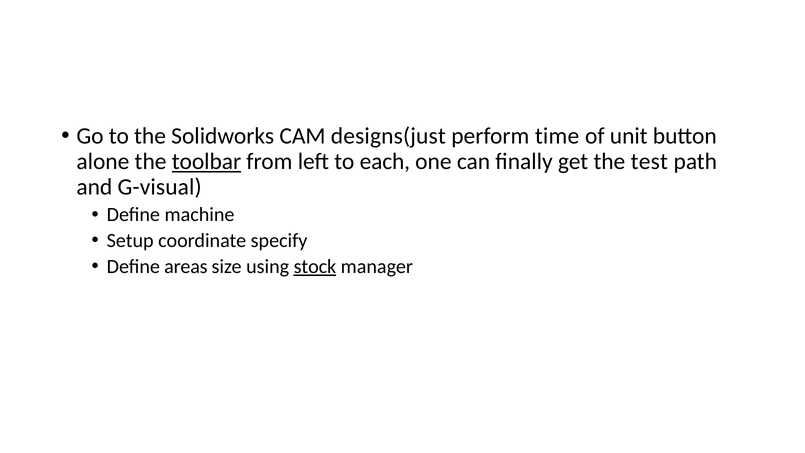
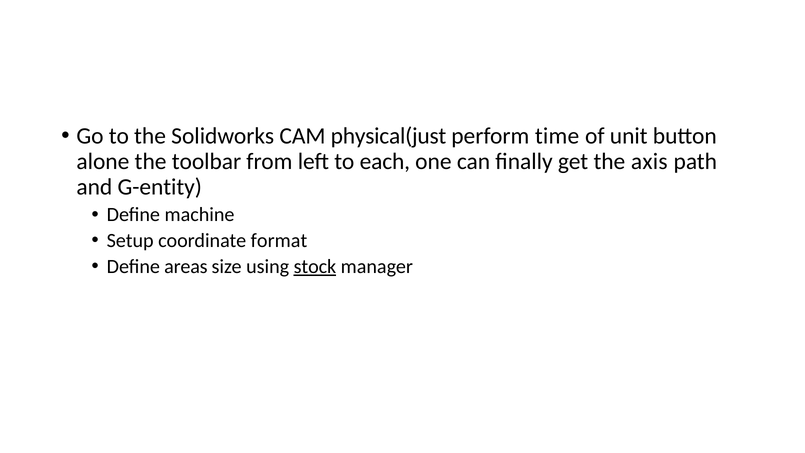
designs(just: designs(just -> physical(just (389, 136)
toolbar underline: present -> none (206, 161)
test: test -> axis (649, 161)
G-visual: G-visual -> G-entity (160, 187)
specify: specify -> format (279, 240)
